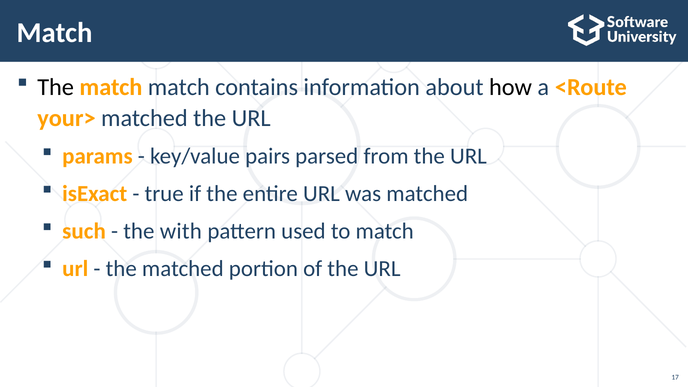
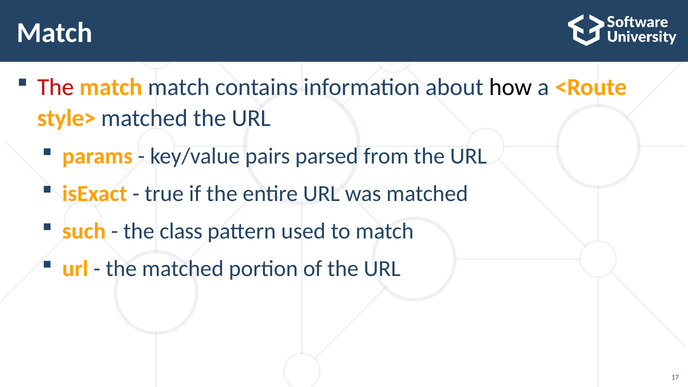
The colour: black -> red (56, 87)
your>: your> -> style> (67, 118)
with: with -> class (181, 231)
